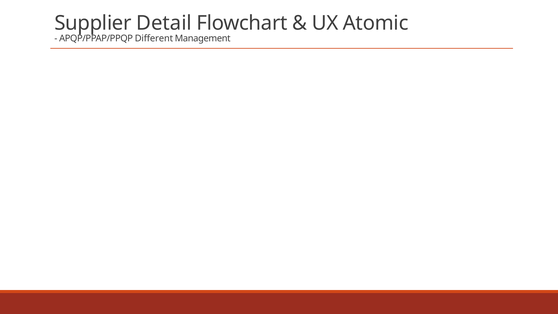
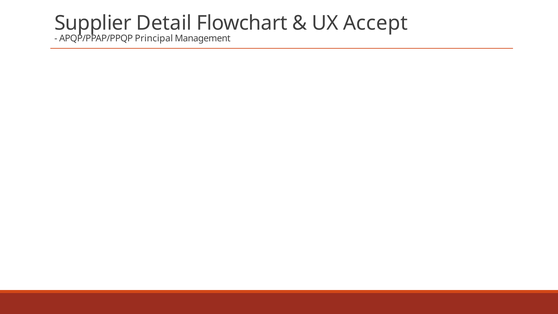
Atomic: Atomic -> Accept (375, 23)
Different: Different -> Principal (154, 39)
